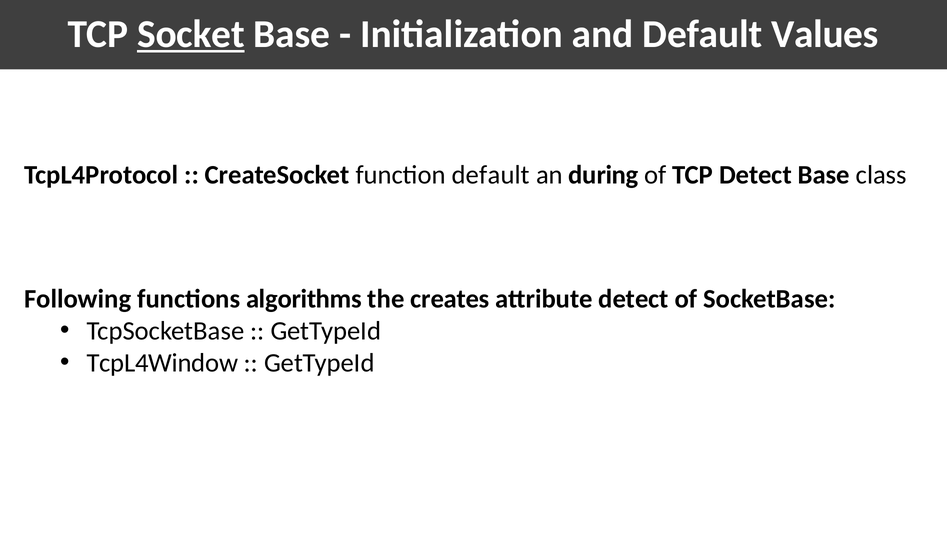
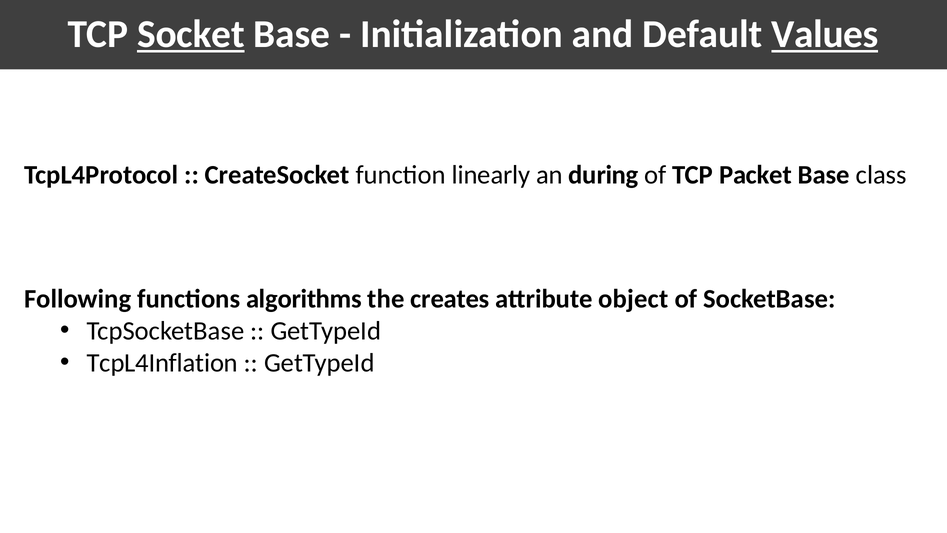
Values underline: none -> present (825, 34)
function default: default -> linearly (491, 175)
TCP Detect: Detect -> Packet (755, 175)
attribute detect: detect -> object (633, 299)
TcpL4Window: TcpL4Window -> TcpL4Inflation (162, 363)
